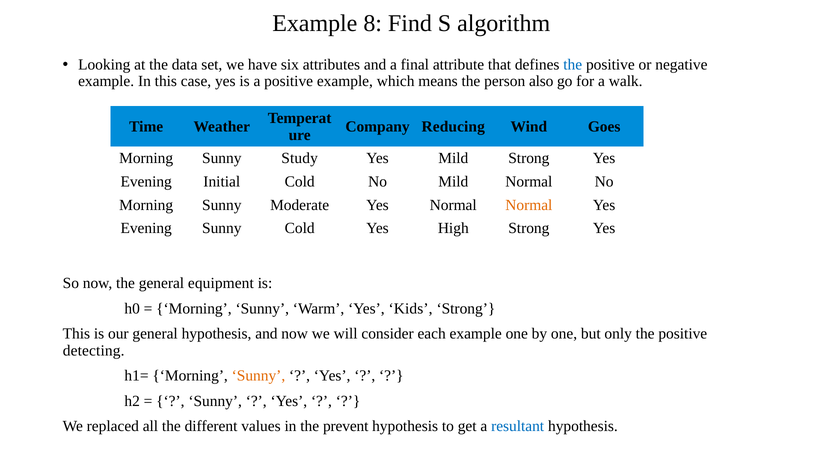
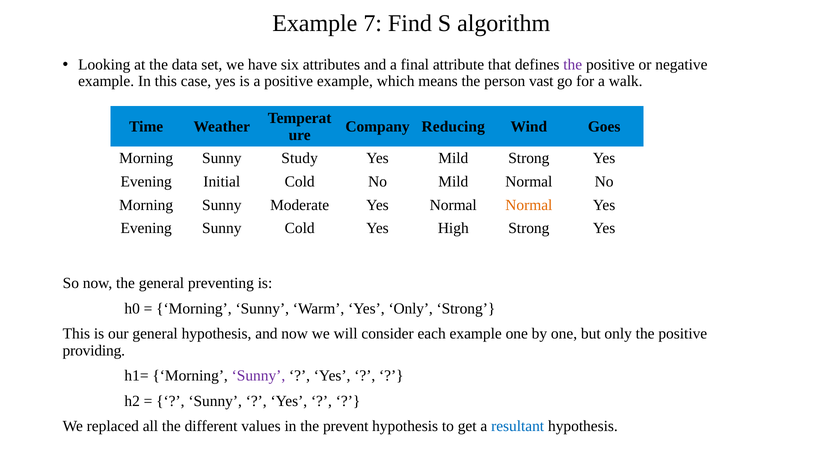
8: 8 -> 7 (373, 23)
the colour: blue -> purple (573, 65)
also: also -> vast (541, 81)
equipment: equipment -> preventing (221, 283)
Yes Kids: Kids -> Only (411, 308)
detecting: detecting -> providing (94, 350)
Sunny colour: orange -> purple (258, 376)
